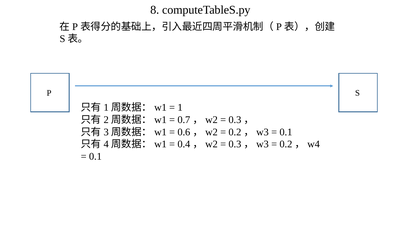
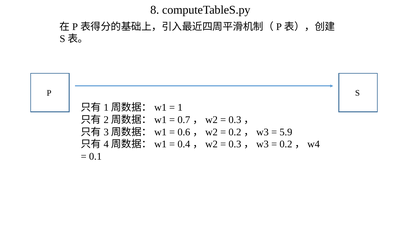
0.1: 0.1 -> 5.9 (286, 132)
